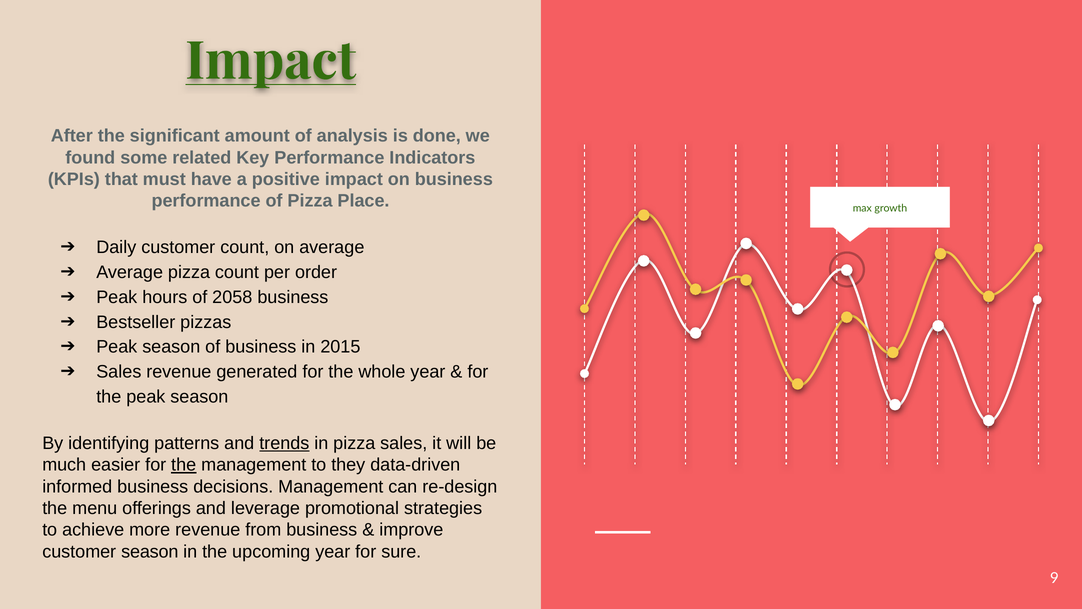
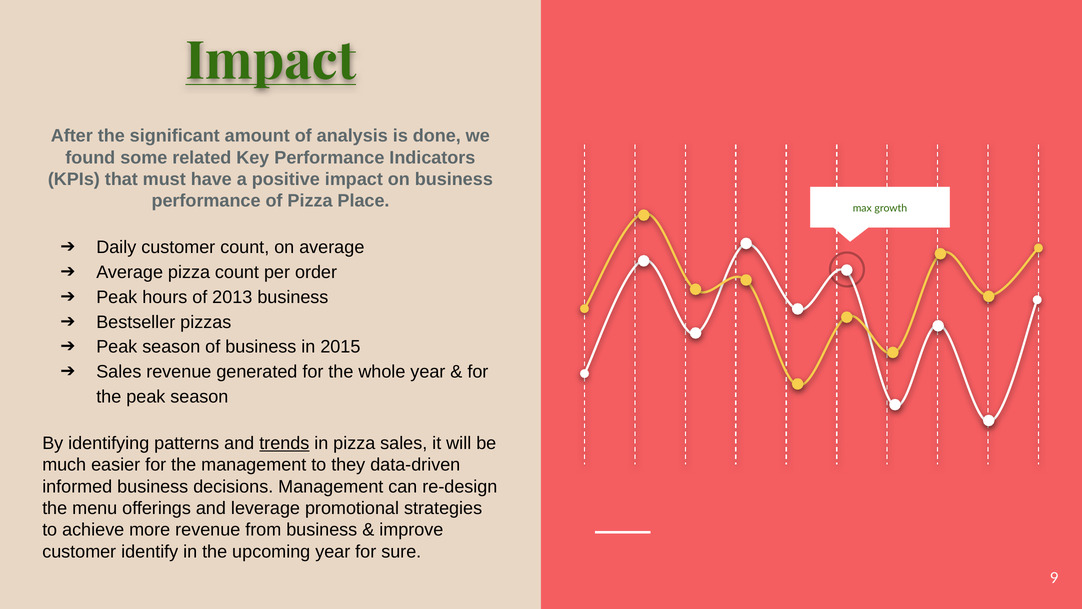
2058: 2058 -> 2013 (232, 297)
the underline: present -> none (184, 465)
customer season: season -> identify (150, 551)
